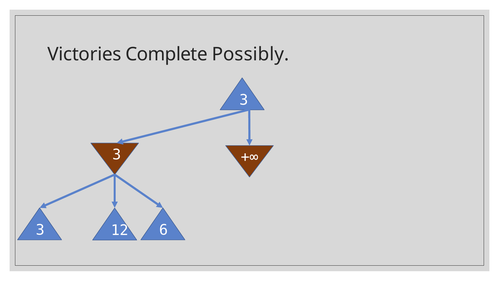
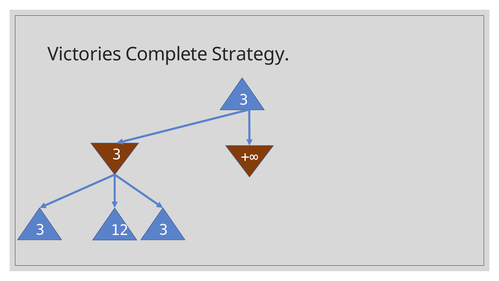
Possibly: Possibly -> Strategy (251, 54)
12 6: 6 -> 3 (164, 230)
